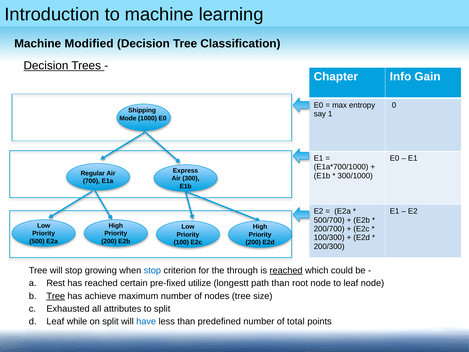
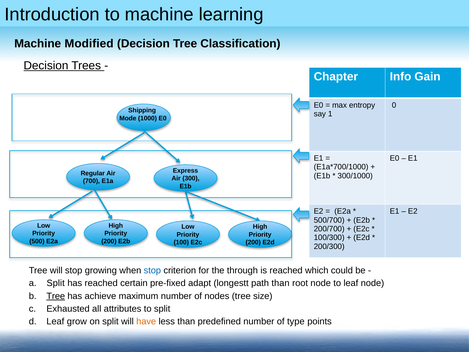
reached underline: present -> none (286, 270)
Rest: Rest -> Split (56, 283)
utilize: utilize -> adapt (200, 283)
while: while -> grow (77, 321)
have colour: blue -> orange (146, 321)
total: total -> type (296, 321)
